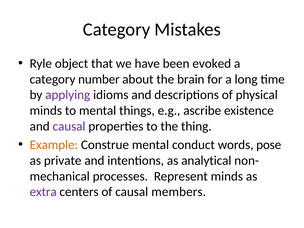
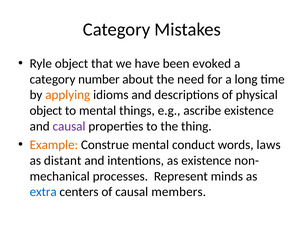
brain: brain -> need (191, 79)
applying colour: purple -> orange (68, 95)
minds: minds -> object (46, 111)
pose: pose -> laws (269, 145)
private: private -> distant (63, 160)
as analytical: analytical -> existence (206, 160)
extra colour: purple -> blue (43, 192)
